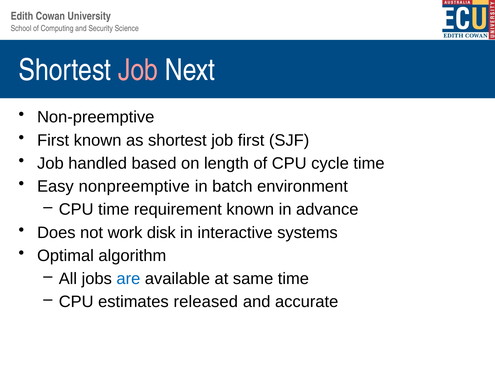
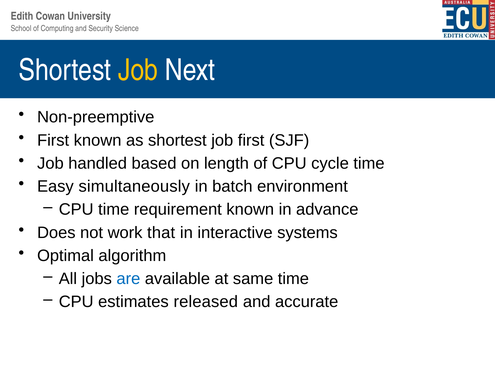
Job colour: pink -> yellow (138, 70)
nonpreemptive: nonpreemptive -> simultaneously (134, 187)
disk: disk -> that (161, 233)
